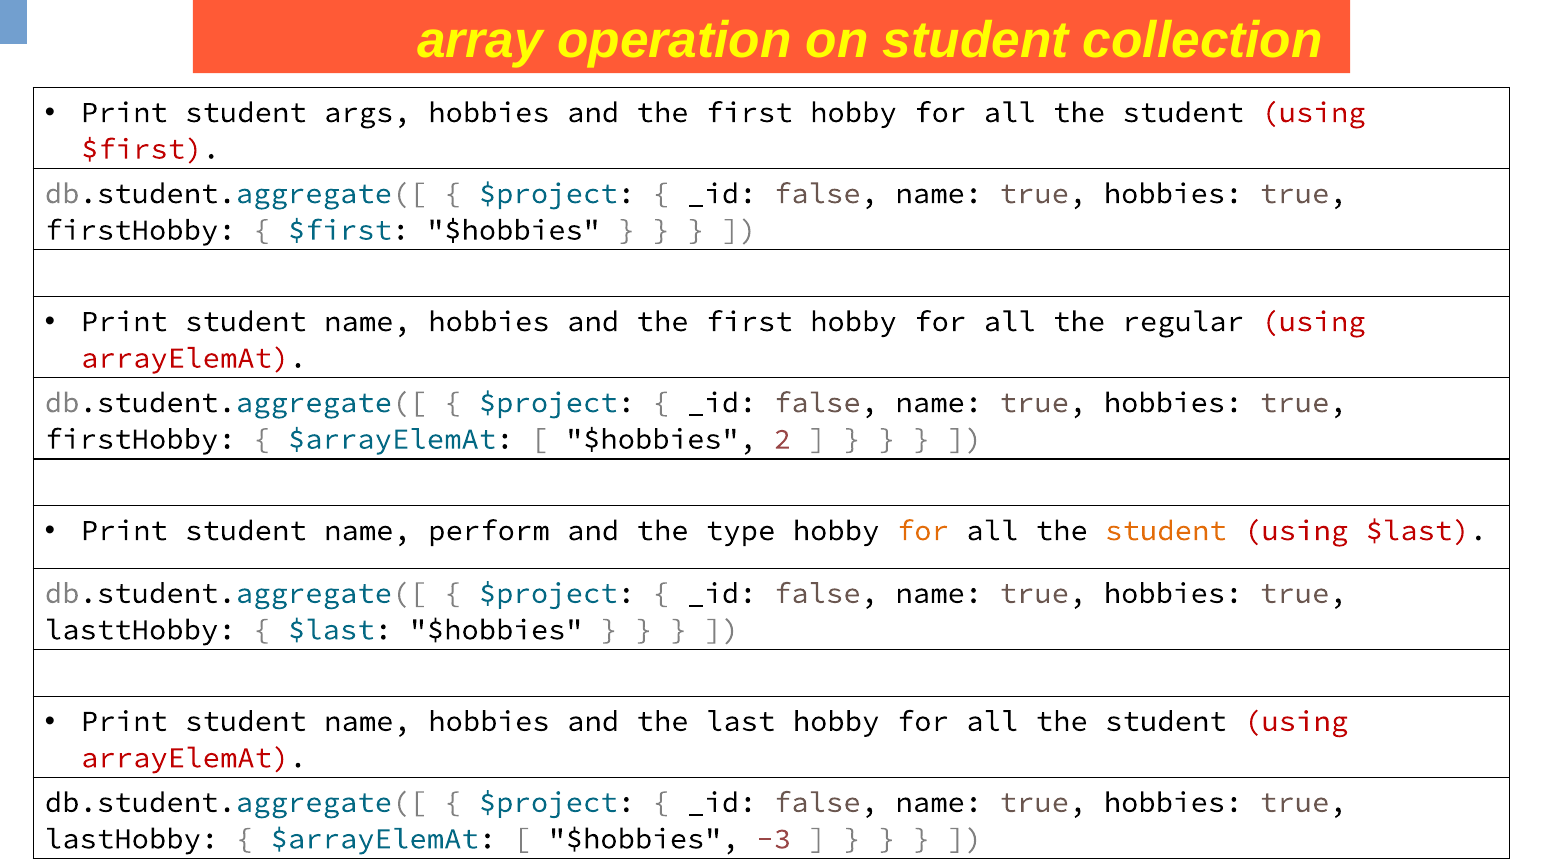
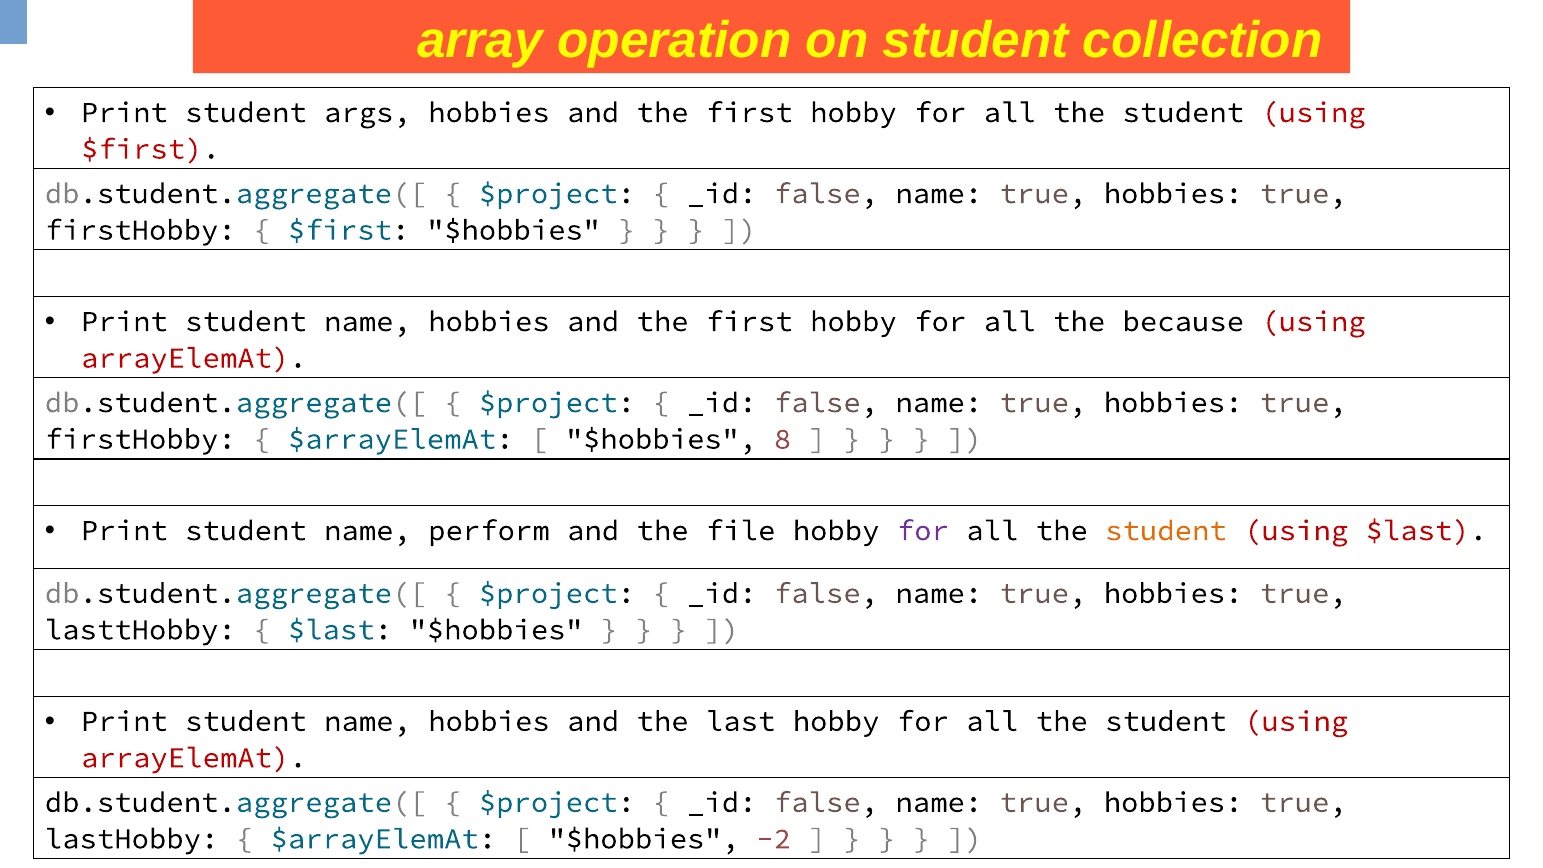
regular: regular -> because (1183, 321)
2: 2 -> 8 (783, 439)
type: type -> file (741, 531)
for colour: orange -> purple (923, 531)
-3: -3 -> -2 (774, 839)
